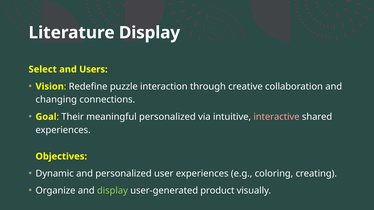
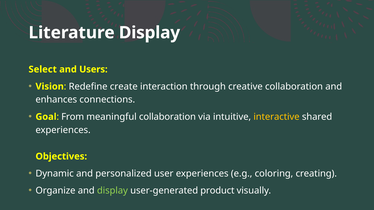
puzzle: puzzle -> create (124, 87)
changing: changing -> enhances (56, 100)
Their: Their -> From (73, 117)
meaningful personalized: personalized -> collaboration (167, 117)
interactive colour: pink -> yellow (277, 117)
